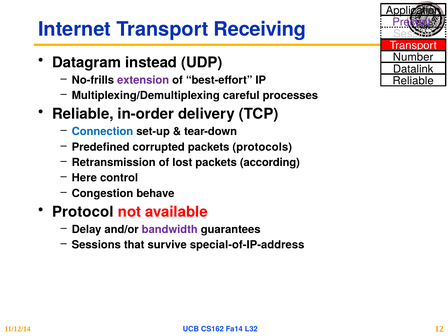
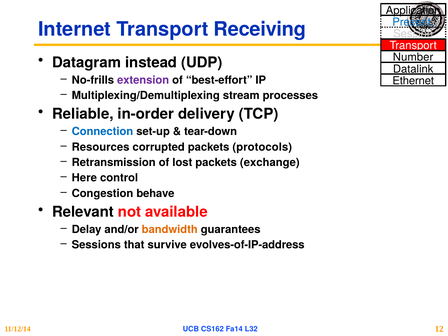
Present colour: purple -> blue (413, 22)
Reliable: Reliable -> Ethernet (413, 81)
careful: careful -> stream (241, 95)
Predefined: Predefined -> Resources (101, 147)
according: according -> exchange (270, 162)
Protocol: Protocol -> Relevant (83, 212)
bandwidth colour: purple -> orange (170, 229)
special-of-IP-address: special-of-IP-address -> evolves-of-IP-address (247, 245)
